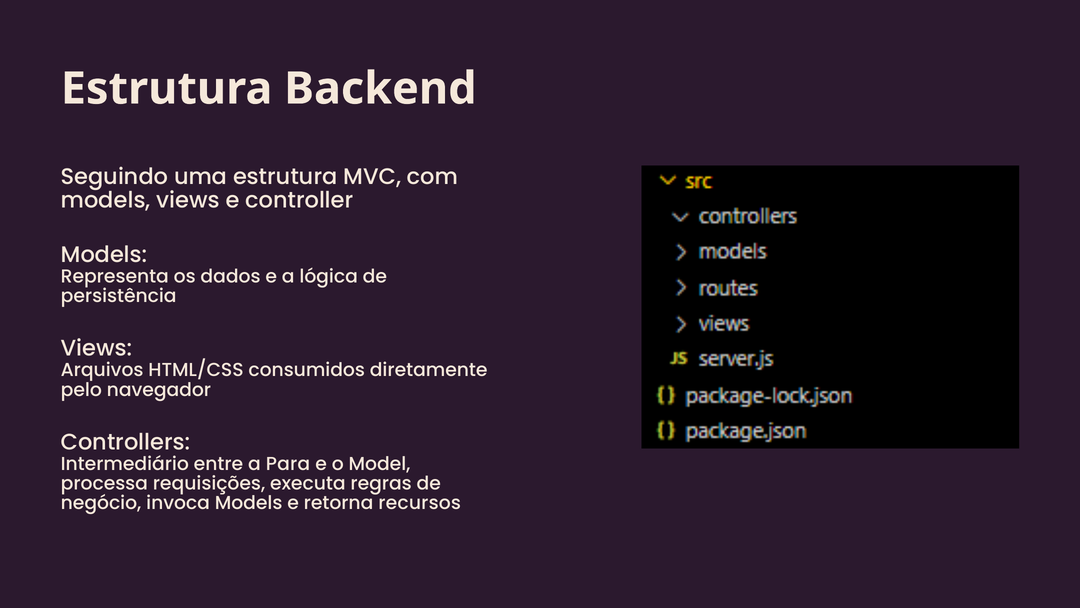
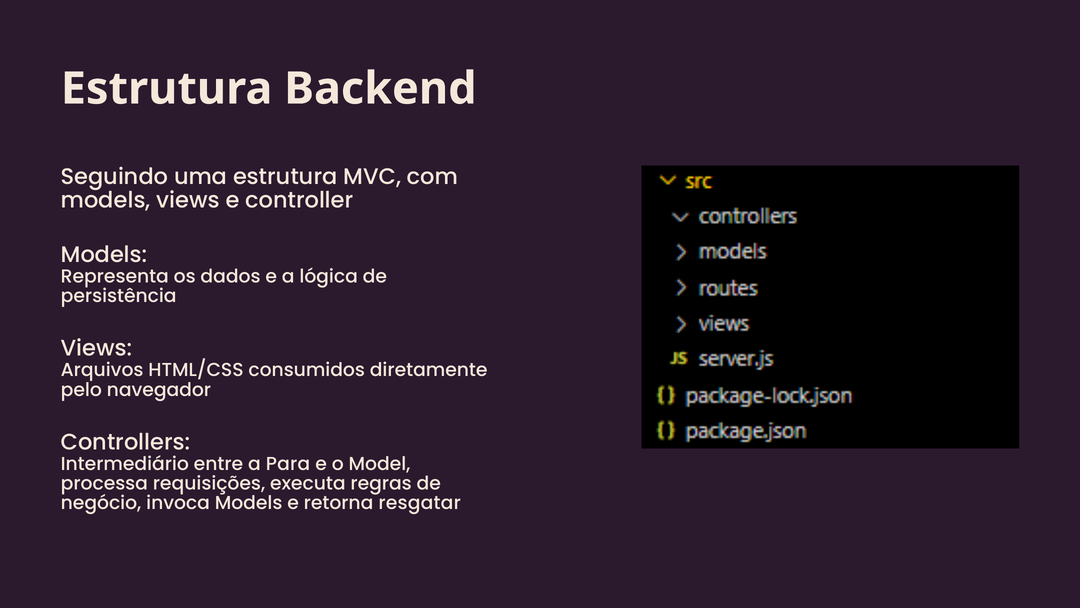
recursos: recursos -> resgatar (420, 503)
